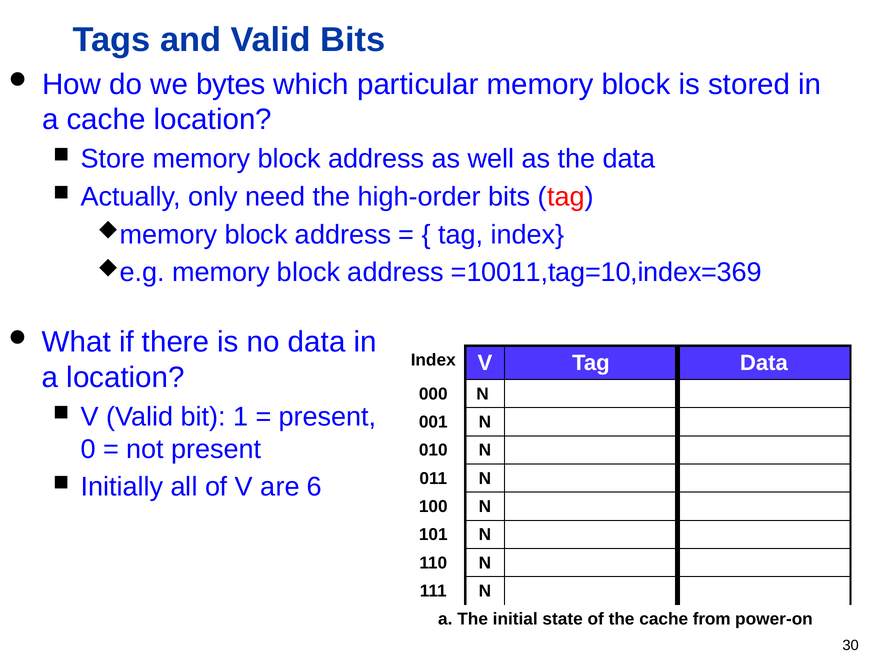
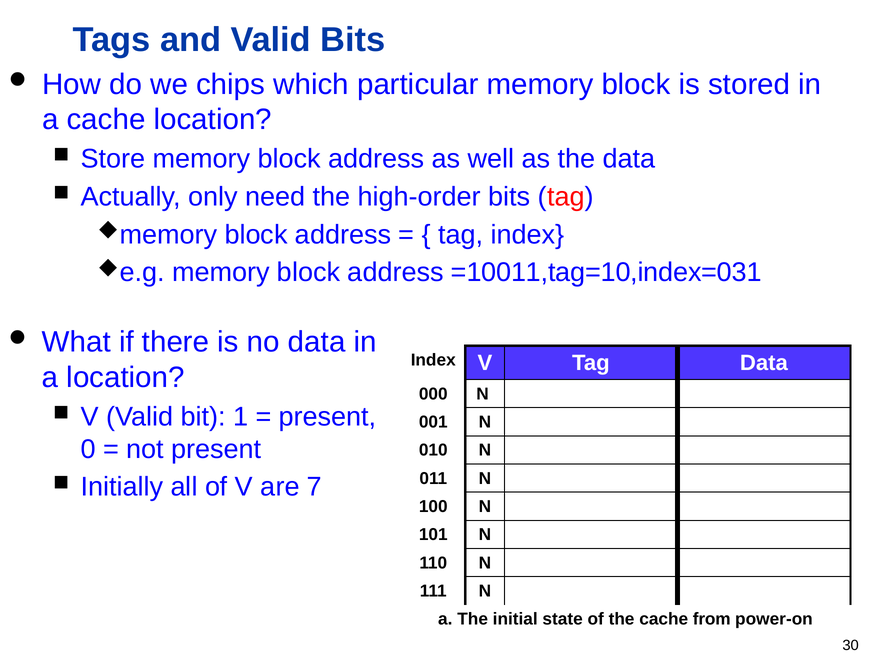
bytes: bytes -> chips (231, 84)
=10011,tag=10,index=369: =10011,tag=10,index=369 -> =10011,tag=10,index=031 (606, 273)
6: 6 -> 7 (314, 487)
